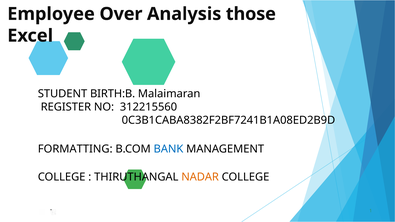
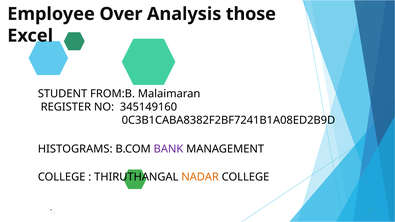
BIRTH:B: BIRTH:B -> FROM:B (113, 94)
312215560: 312215560 -> 345149160 (148, 107)
FORMATTING: FORMATTING -> HISTOGRAMS (75, 149)
BANK colour: blue -> purple (168, 149)
